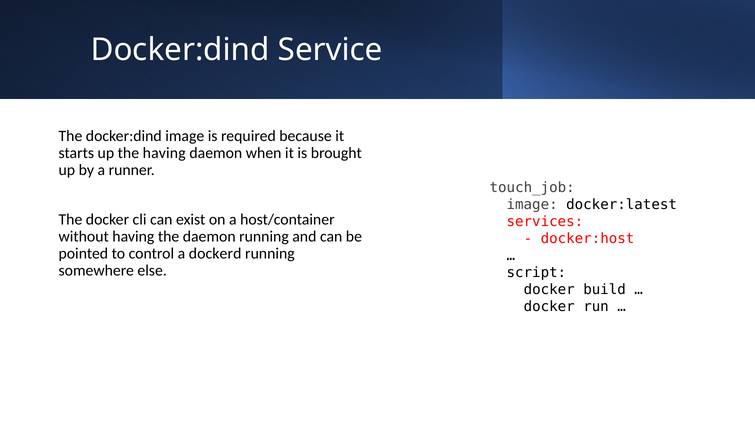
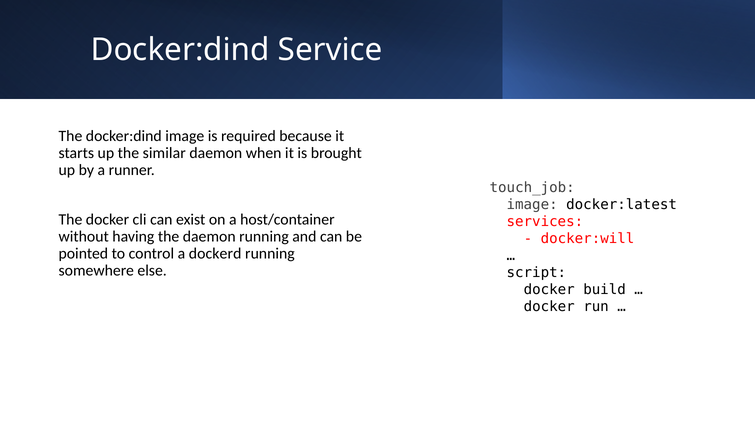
the having: having -> similar (164, 153)
docker:host: docker:host -> docker:will (588, 238)
